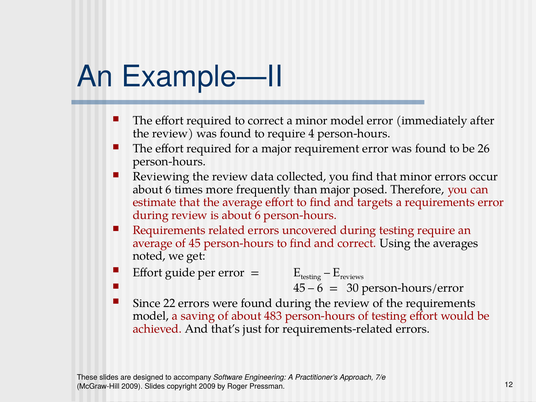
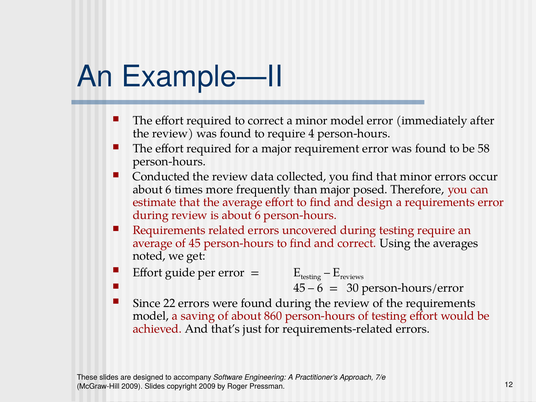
26: 26 -> 58 (484, 149)
Reviewing: Reviewing -> Conducted (161, 177)
targets: targets -> design (375, 202)
483: 483 -> 860 (273, 316)
